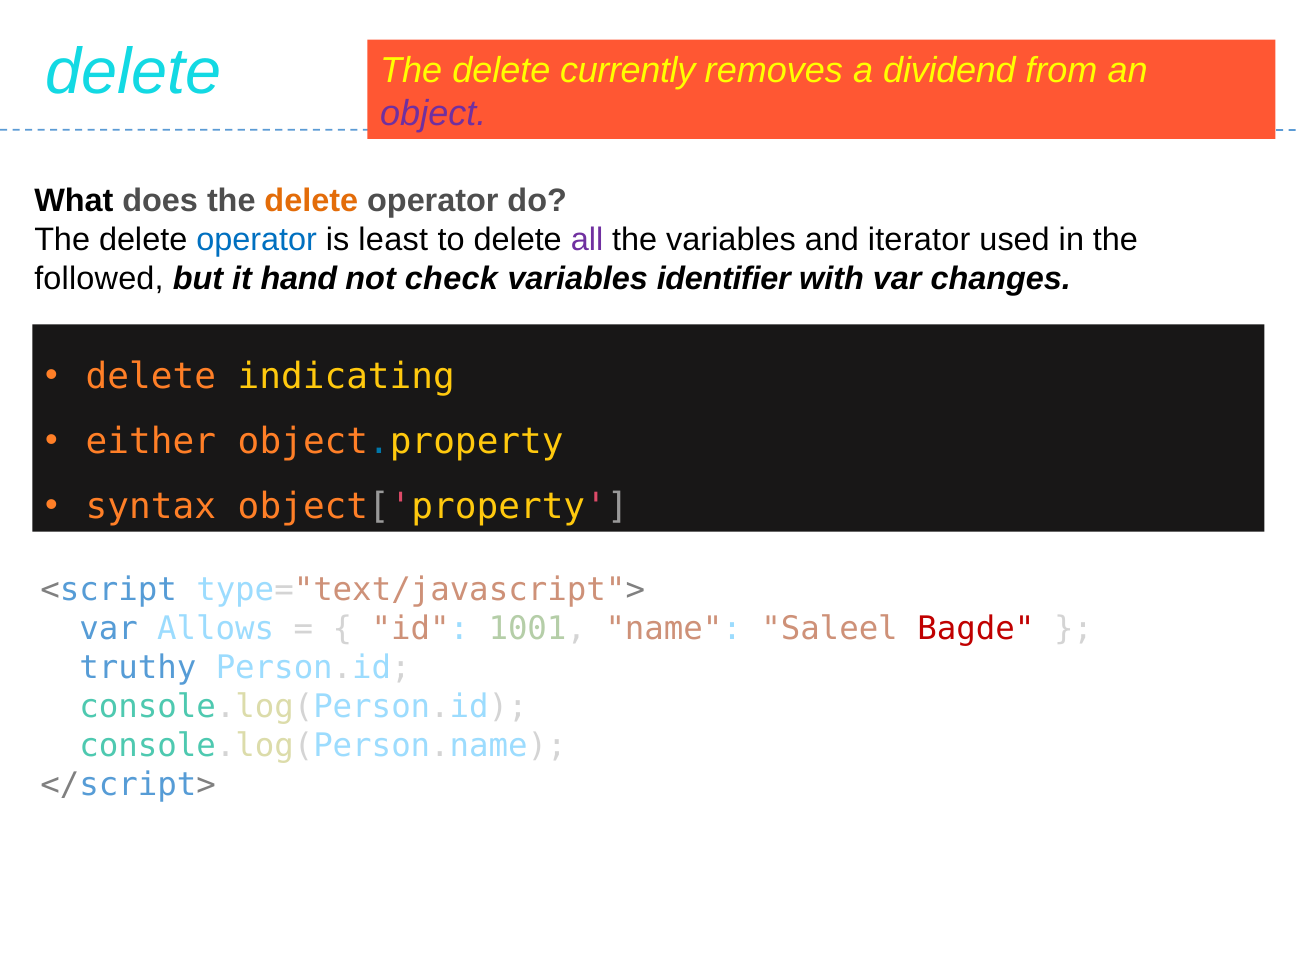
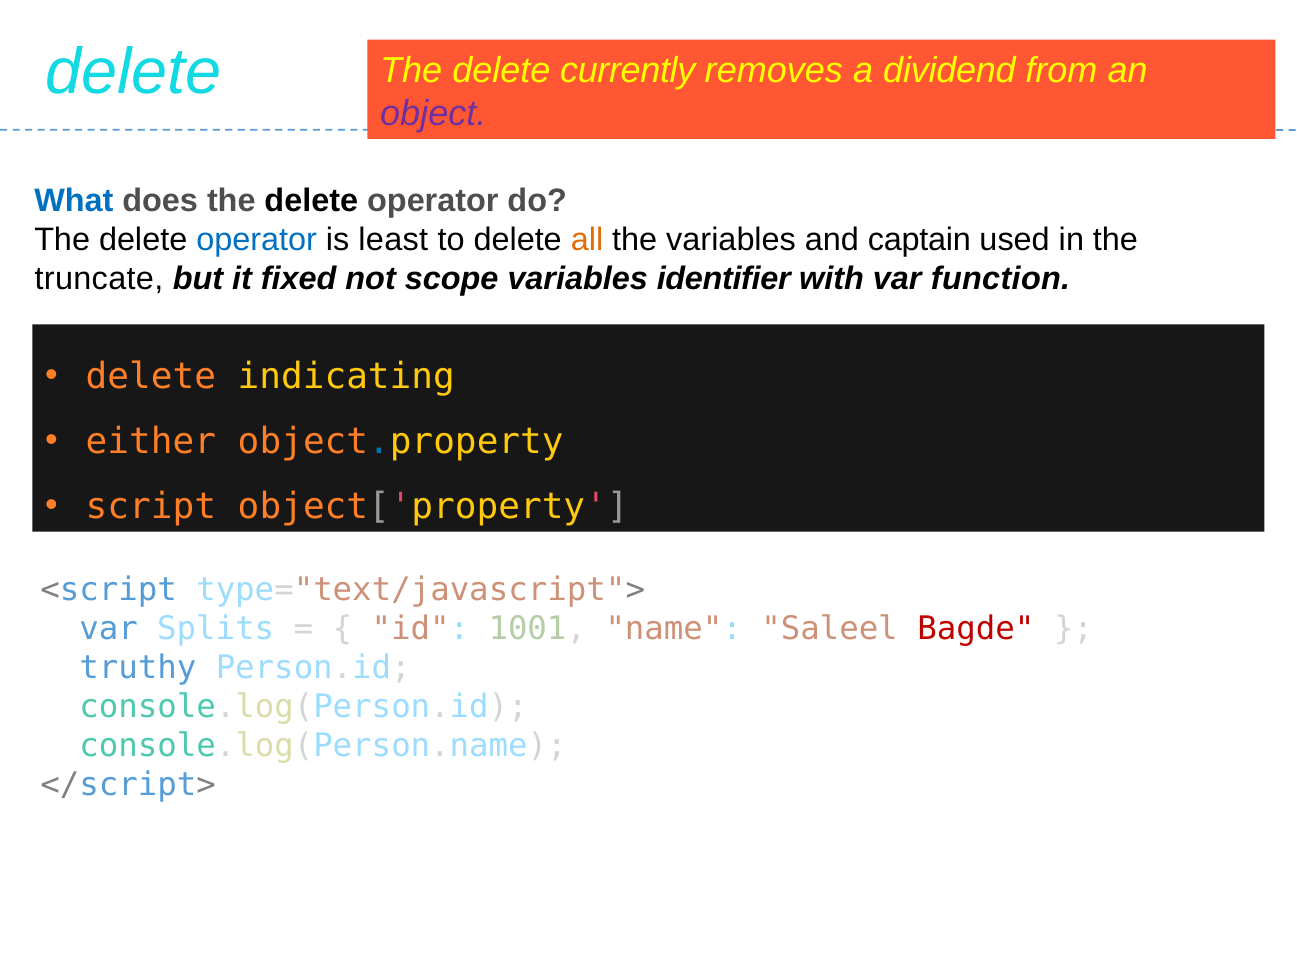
What colour: black -> blue (74, 201)
delete colour: orange -> black (311, 201)
all colour: purple -> orange (587, 240)
iterator: iterator -> captain (919, 240)
followed: followed -> truncate (99, 279)
hand: hand -> fixed (299, 279)
check: check -> scope (452, 279)
changes: changes -> function (1001, 279)
syntax: syntax -> script (151, 506)
Allows: Allows -> Splits (216, 629)
